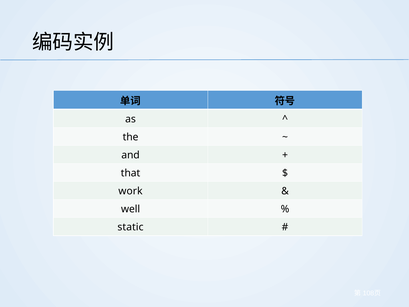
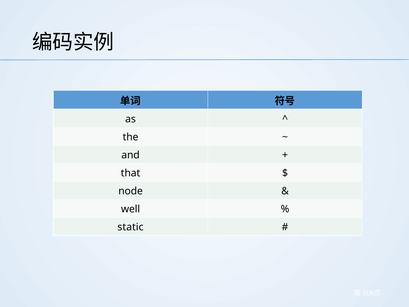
work: work -> node (131, 191)
